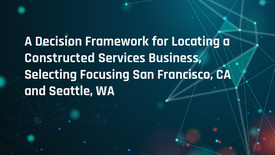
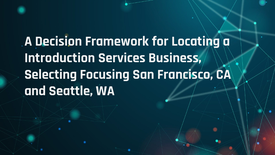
Constructed: Constructed -> Introduction (60, 58)
